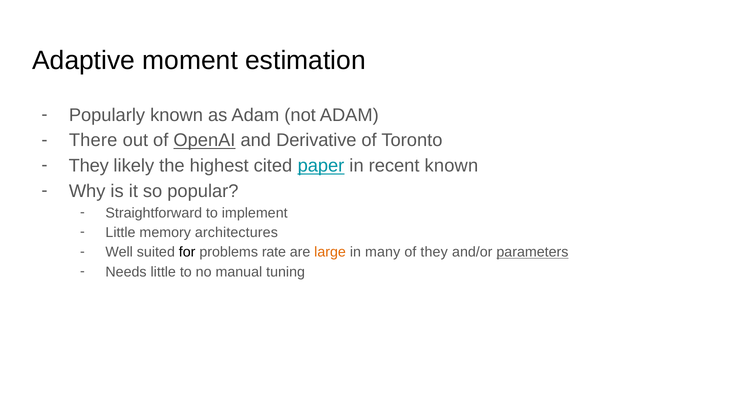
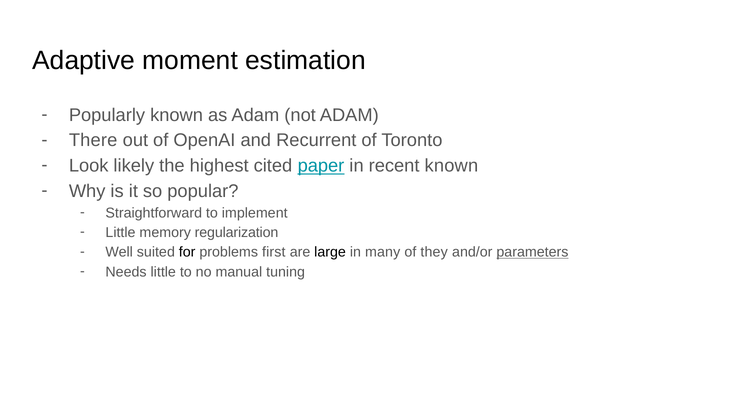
OpenAI underline: present -> none (204, 140)
Derivative: Derivative -> Recurrent (316, 140)
They: They -> Look (89, 166)
architectures: architectures -> regularization (237, 232)
rate: rate -> first (274, 252)
large colour: orange -> black (330, 252)
